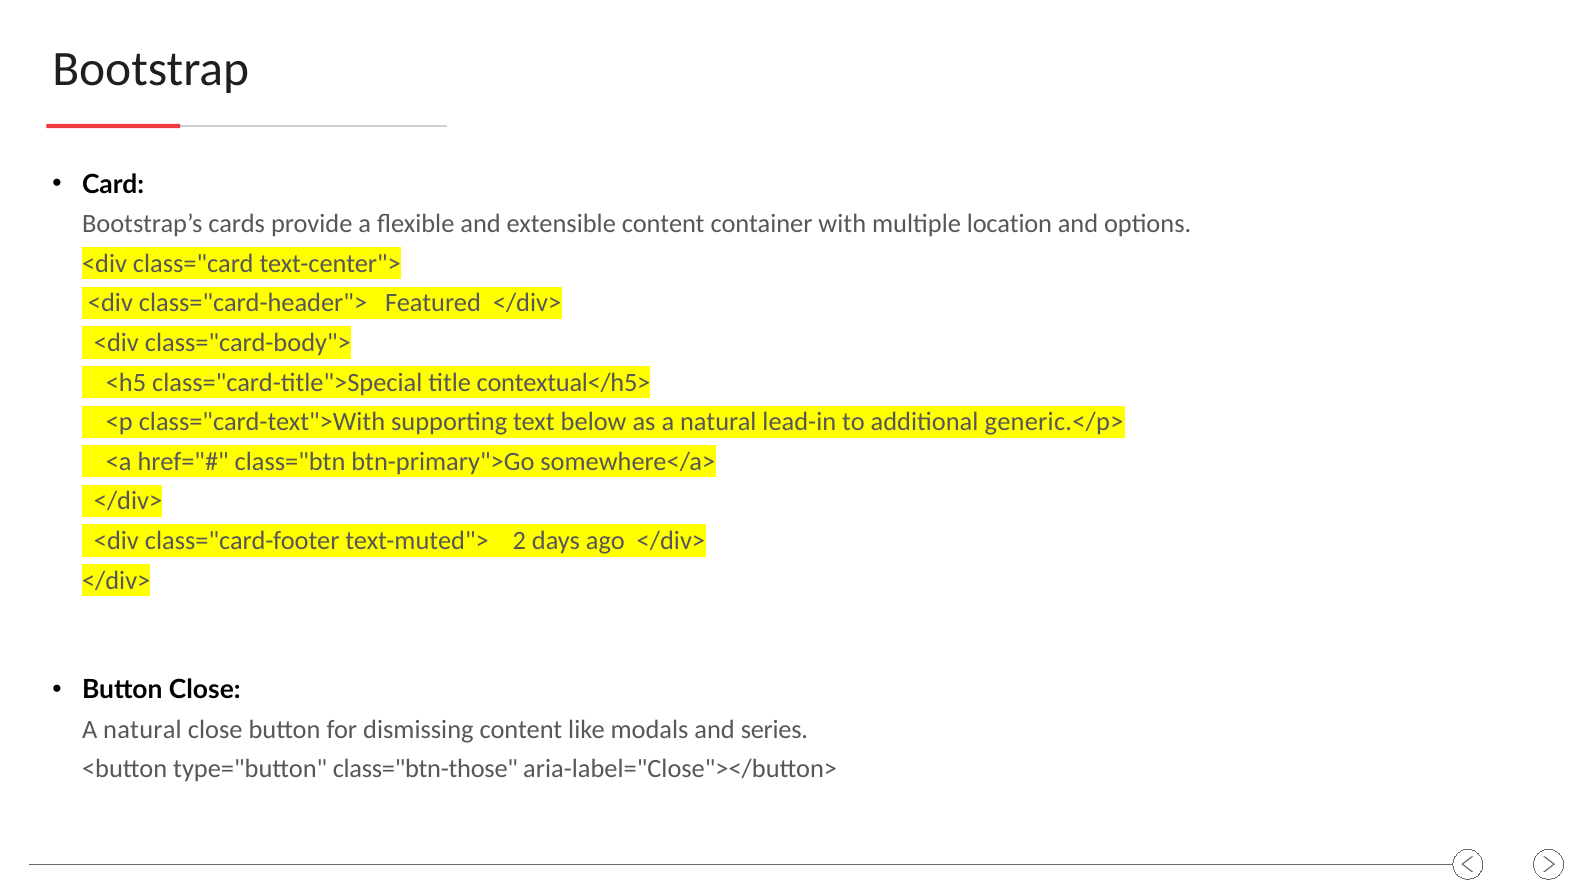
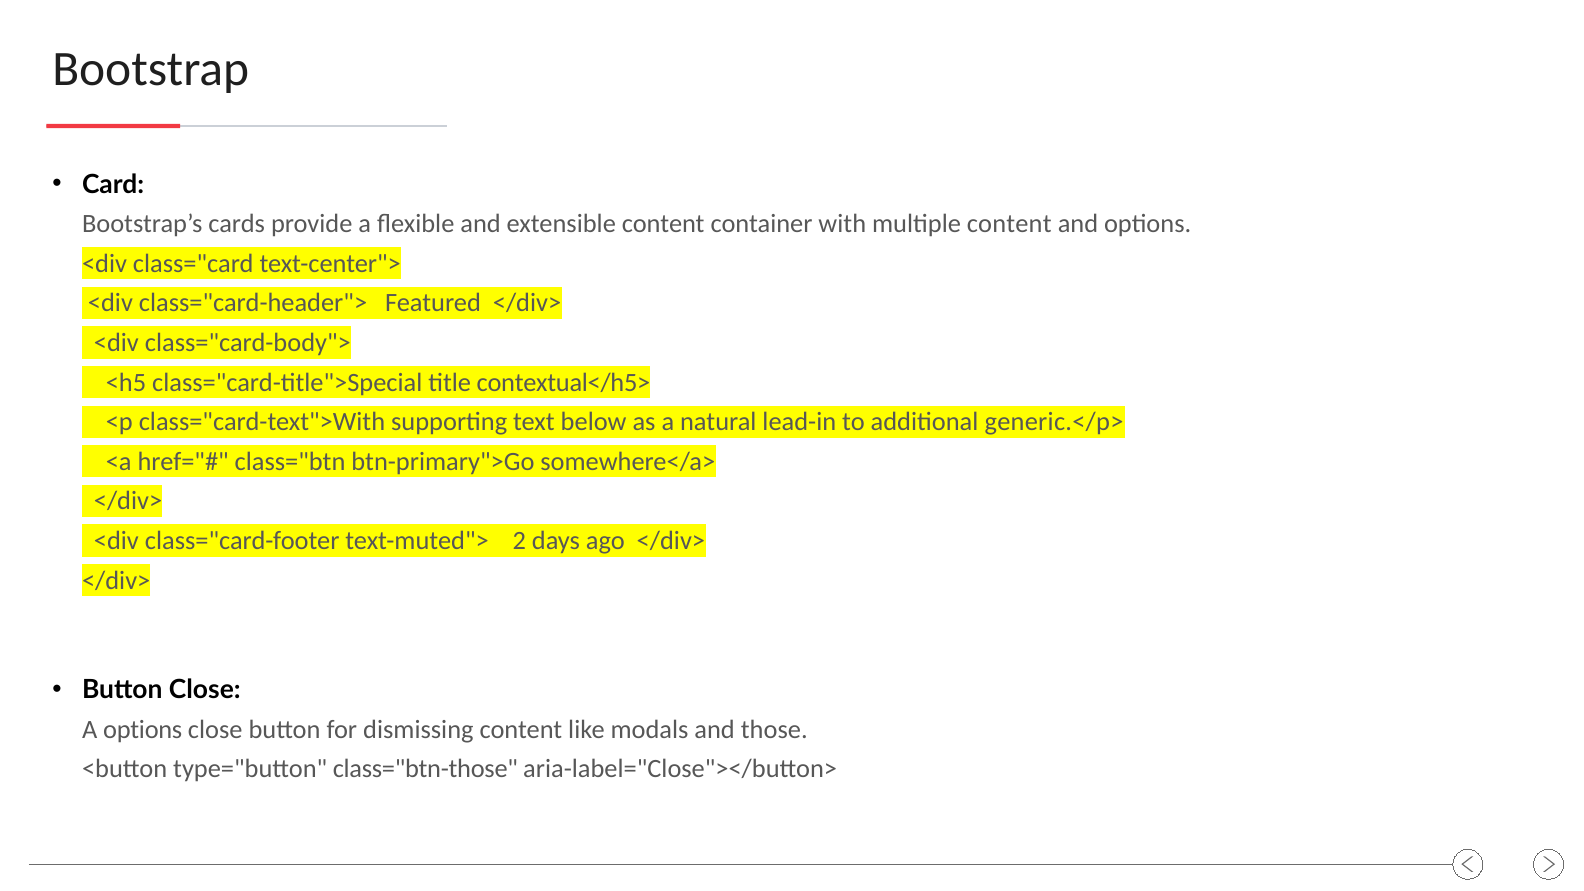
multiple location: location -> content (1009, 224)
natural: natural -> options (143, 730)
series: series -> those (774, 730)
